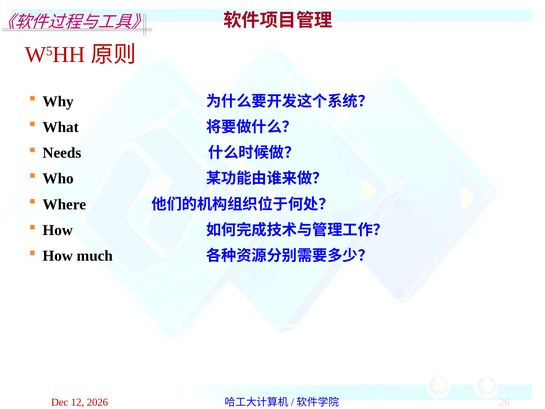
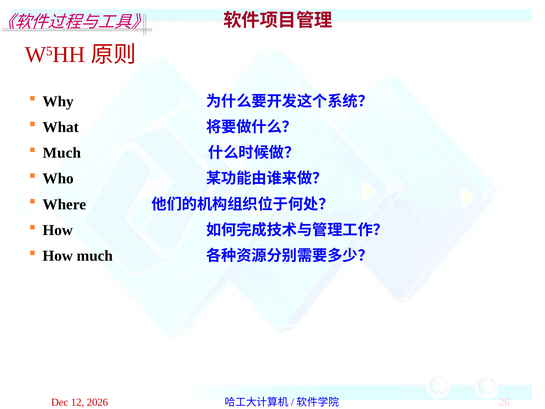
Needs: Needs -> Much (62, 153)
